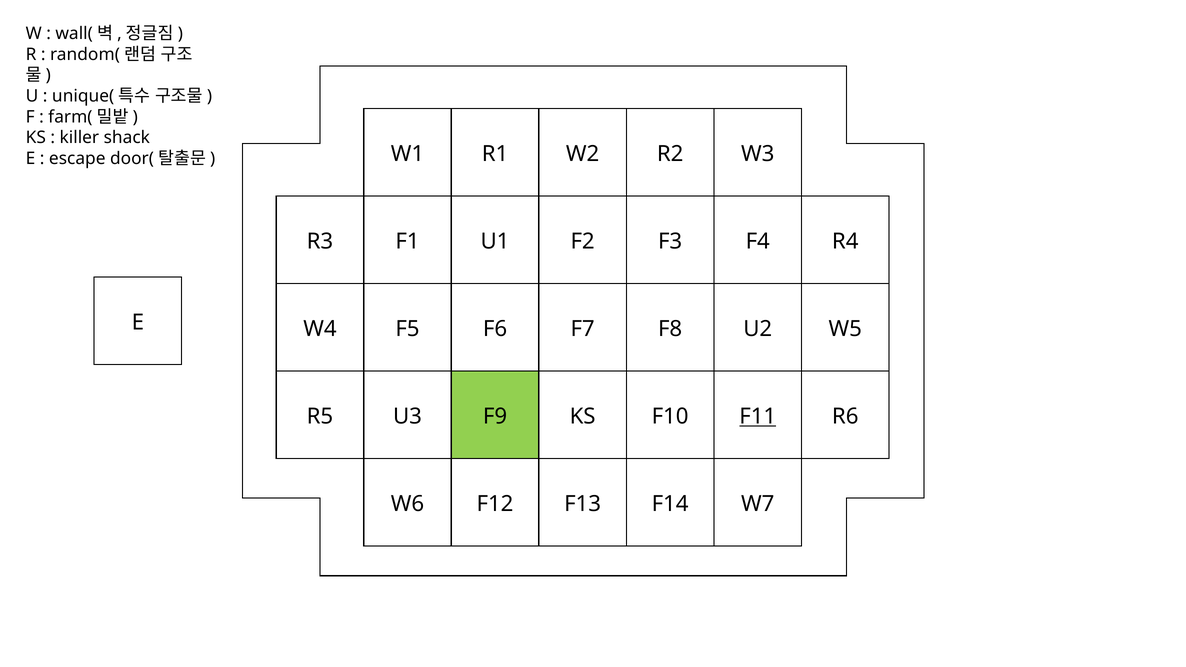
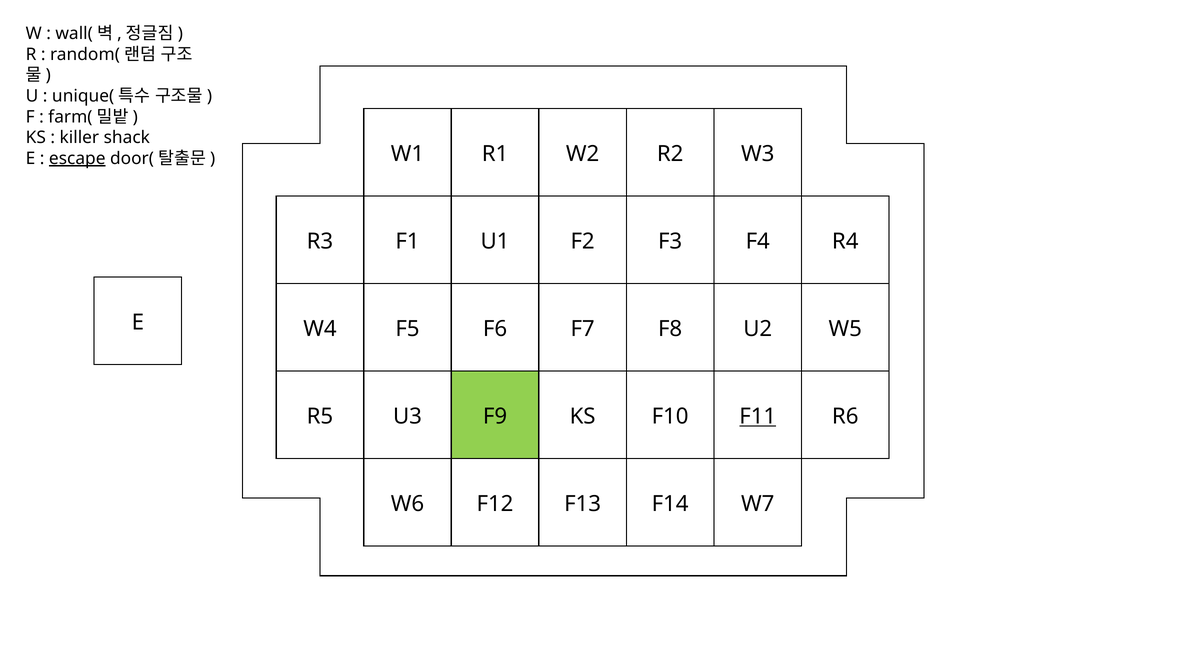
escape underline: none -> present (77, 158)
